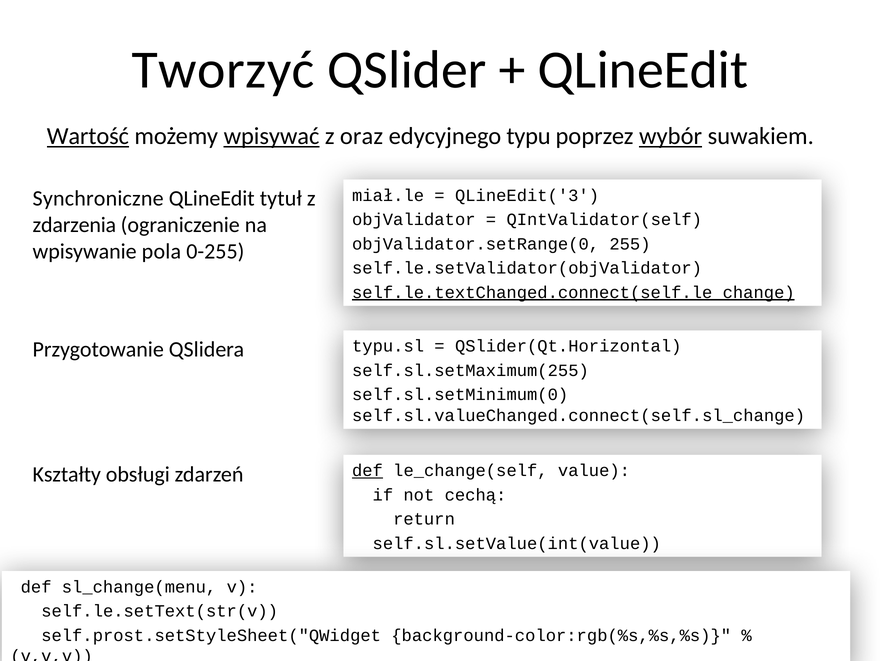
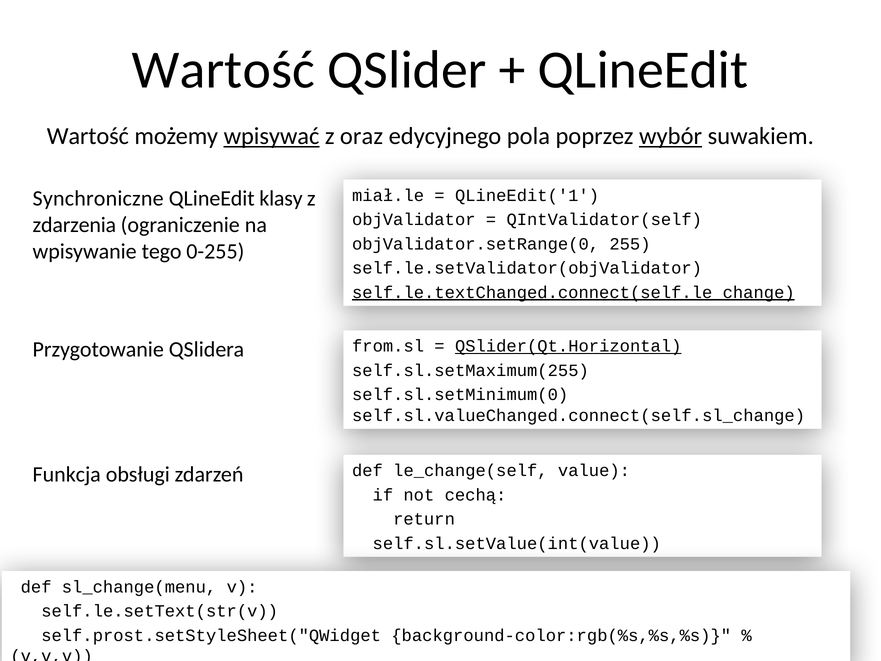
Tworzyć: Tworzyć -> Wartość (223, 70)
Wartość underline: present -> none (88, 136)
typu: typu -> pola (528, 136)
QLineEdit('3: QLineEdit('3 -> QLineEdit('1 (527, 195)
tytuł: tytuł -> klasy (281, 199)
pola: pola -> tego (162, 251)
typu.sl: typu.sl -> from.sl (388, 346)
QSlider(Qt.Horizontal underline: none -> present (568, 346)
Kształty: Kształty -> Funkcja (67, 474)
def underline: present -> none (367, 470)
